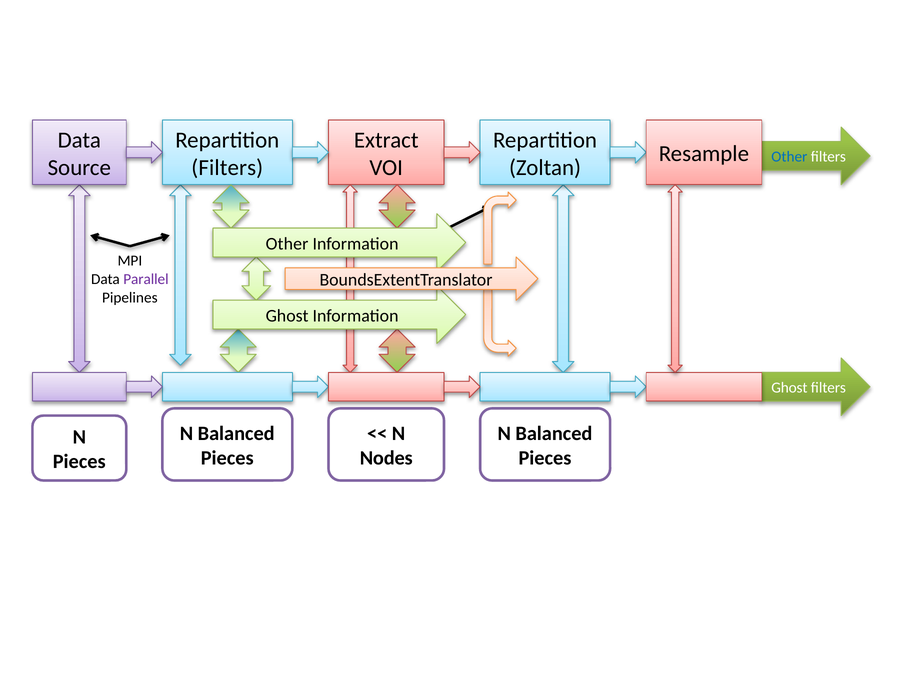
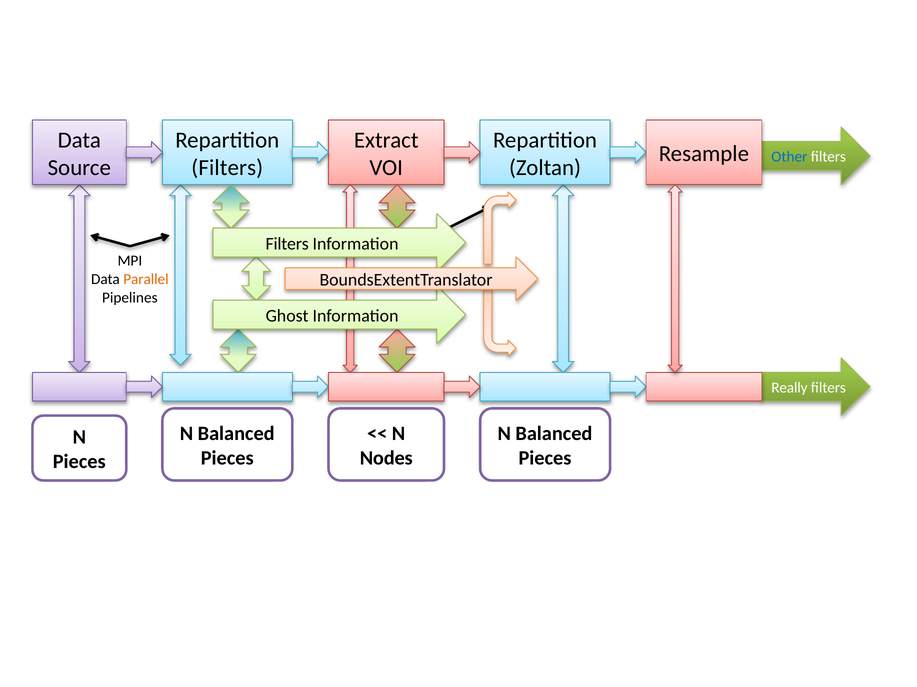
Other: Other -> Filters (287, 244)
Parallel colour: purple -> orange (146, 280)
Ghost: Ghost -> Really (789, 388)
